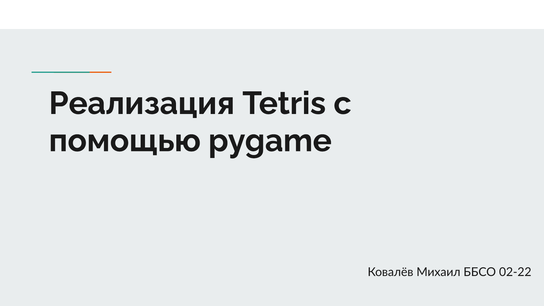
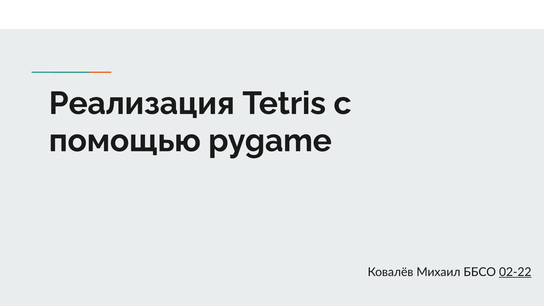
02-22 underline: none -> present (515, 272)
